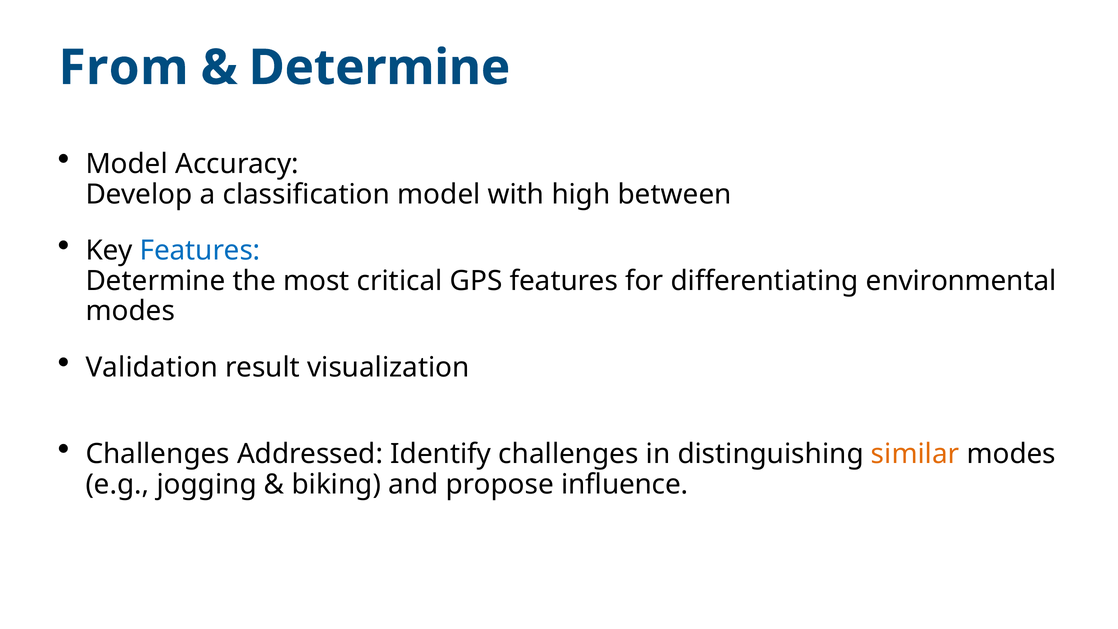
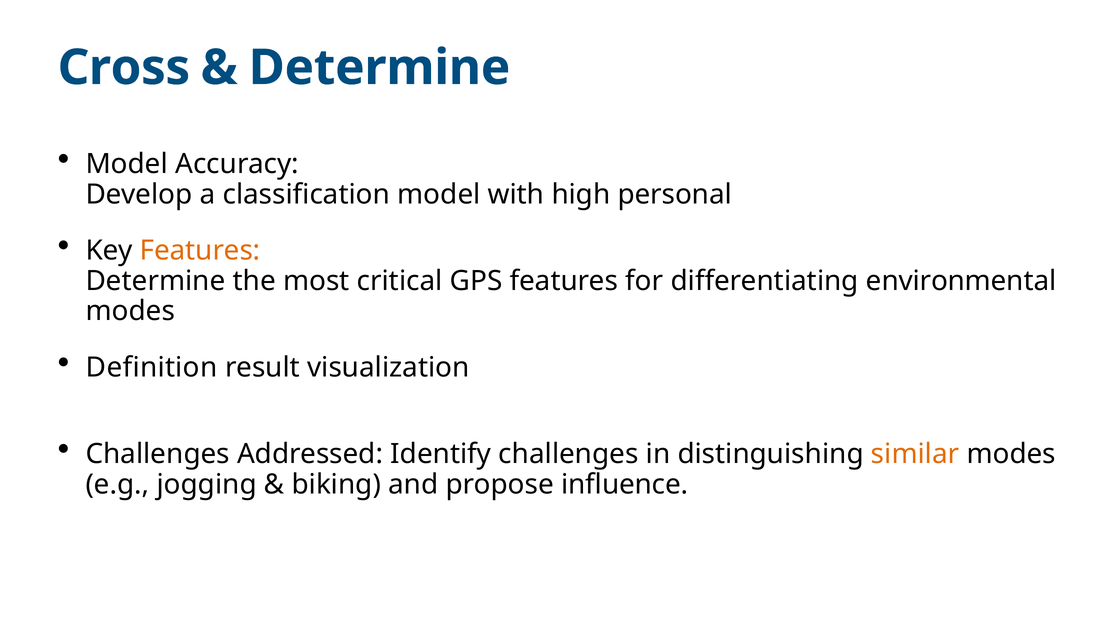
From: From -> Cross (124, 68)
between: between -> personal (675, 194)
Features colour: blue -> orange (200, 251)
Validation: Validation -> Definition (152, 367)
